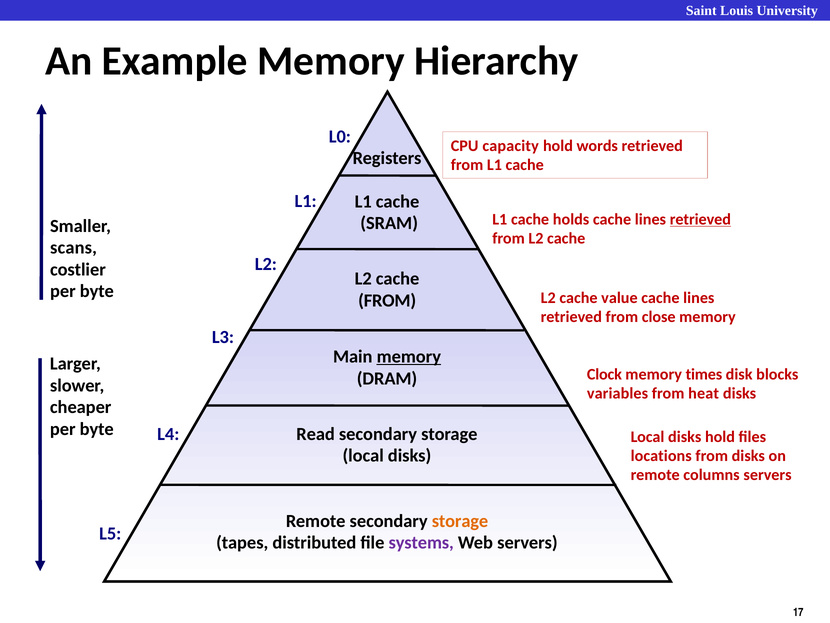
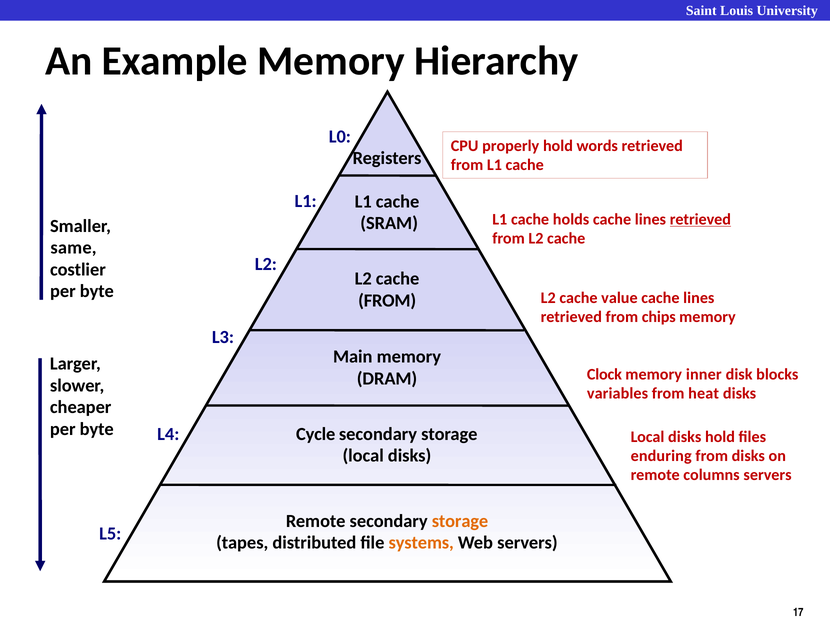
capacity: capacity -> properly (511, 146)
scans: scans -> same (73, 248)
close: close -> chips (659, 317)
memory underline: present -> none (409, 356)
times: times -> inner (704, 374)
Read: Read -> Cycle (316, 434)
locations: locations -> enduring (661, 455)
systems colour: purple -> orange (421, 542)
